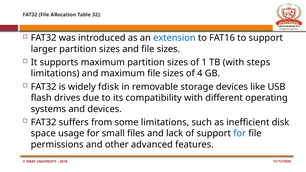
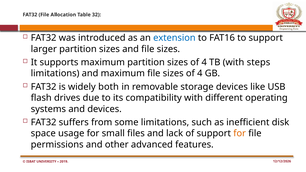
partition sizes of 1: 1 -> 4 (204, 62)
fdisk: fdisk -> both (109, 87)
for colour: blue -> orange (240, 133)
